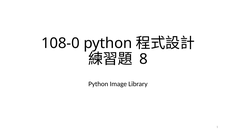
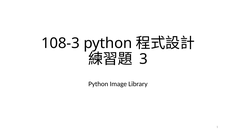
108-0: 108-0 -> 108-3 (60, 43)
8: 8 -> 3 (144, 59)
